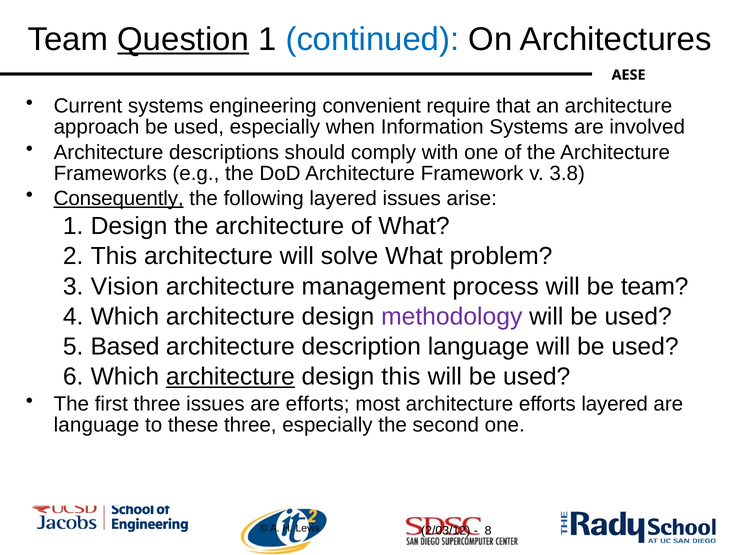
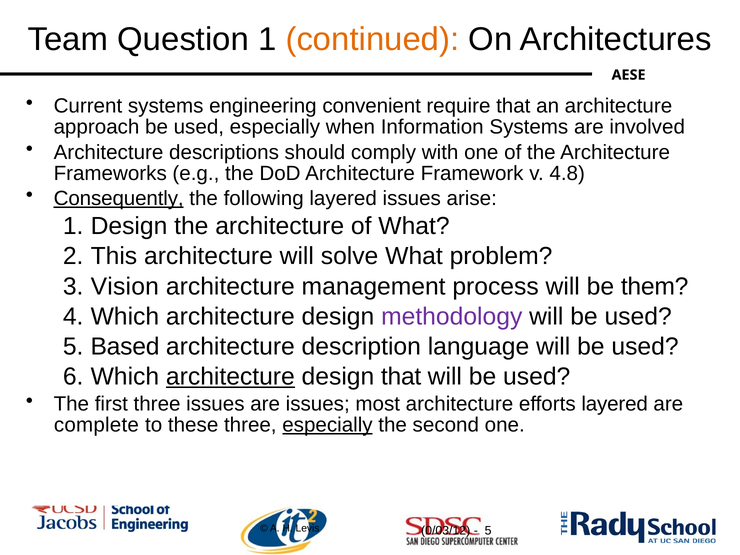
Question underline: present -> none (183, 39)
continued colour: blue -> orange (372, 39)
3.8: 3.8 -> 4.8 (567, 173)
be team: team -> them (655, 286)
design this: this -> that (401, 377)
are efforts: efforts -> issues (318, 404)
language: language -> complete (96, 425)
especially underline: none -> present (327, 425)
2/03/12: 2/03/12 -> 0/03/12 (446, 531)
8: 8 -> 5 (488, 531)
